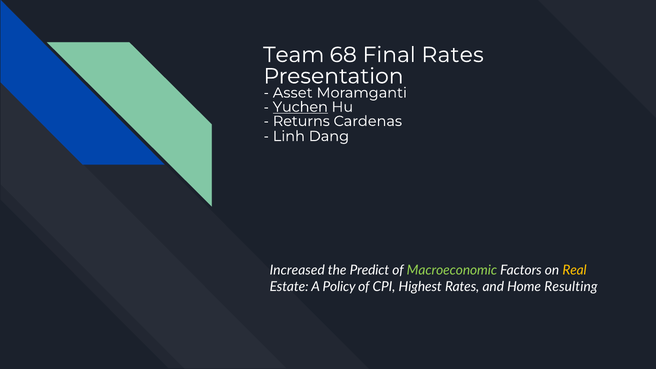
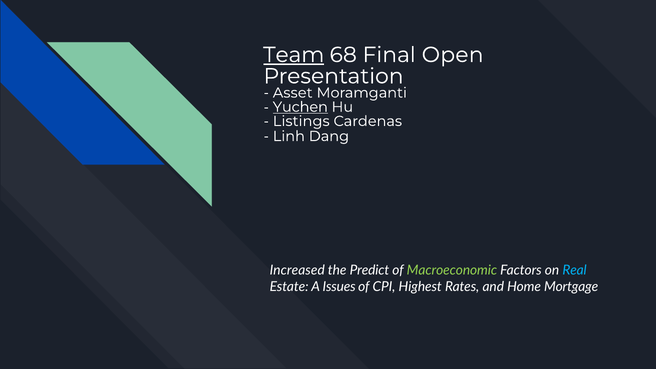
Team underline: none -> present (294, 55)
Final Rates: Rates -> Open (453, 55)
Returns: Returns -> Listings (301, 121)
Real colour: yellow -> light blue (575, 270)
Policy: Policy -> Issues (339, 287)
Resulting: Resulting -> Mortgage (571, 287)
